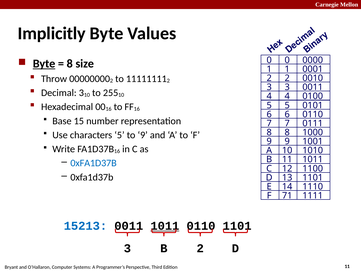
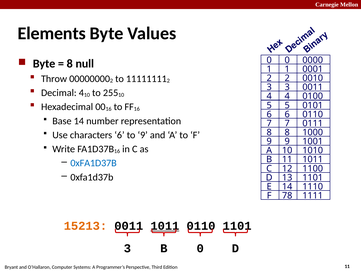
Implicitly: Implicitly -> Elements (52, 33)
Byte underline: present -> none (44, 64)
size: size -> null (85, 64)
Decimal 3: 3 -> 4 (81, 93)
Base 15: 15 -> 14 (79, 121)
characters 5: 5 -> 6 (119, 135)
71: 71 -> 78 (287, 195)
15213 colour: blue -> orange (85, 226)
B 2: 2 -> 0 (200, 248)
